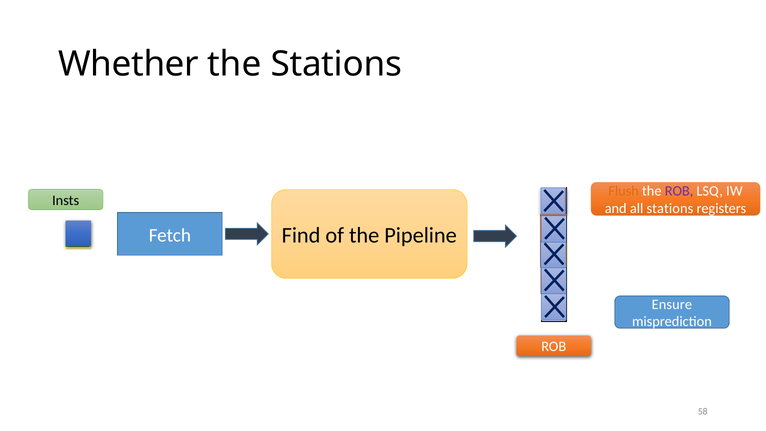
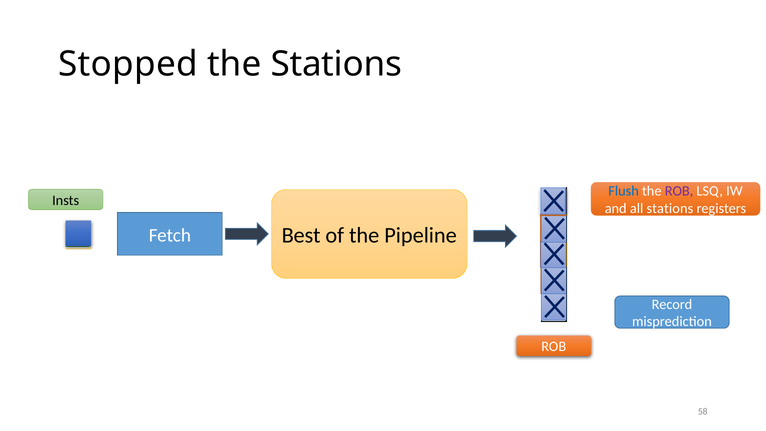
Whether: Whether -> Stopped (128, 64)
Flush colour: orange -> blue (624, 191)
Find: Find -> Best (301, 235)
Ensure: Ensure -> Record (672, 304)
